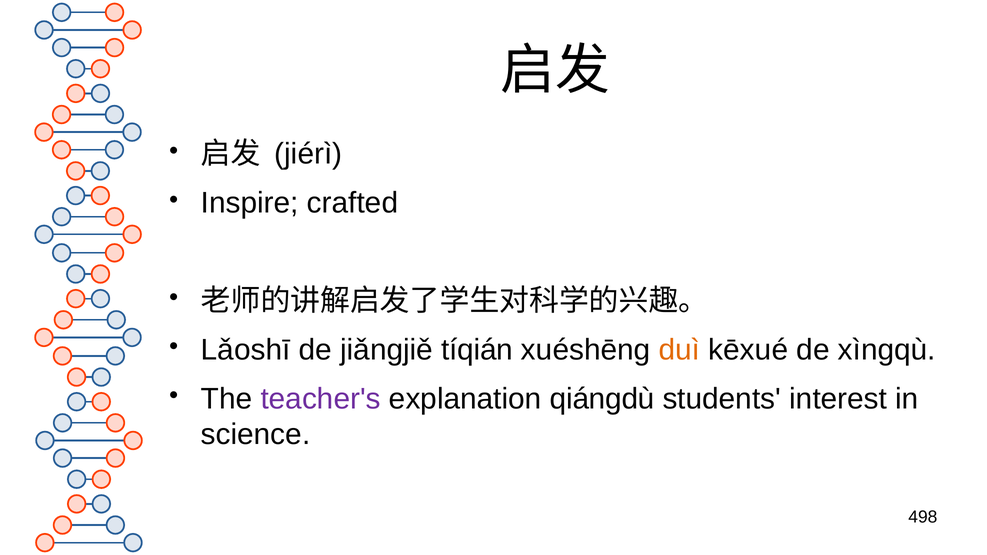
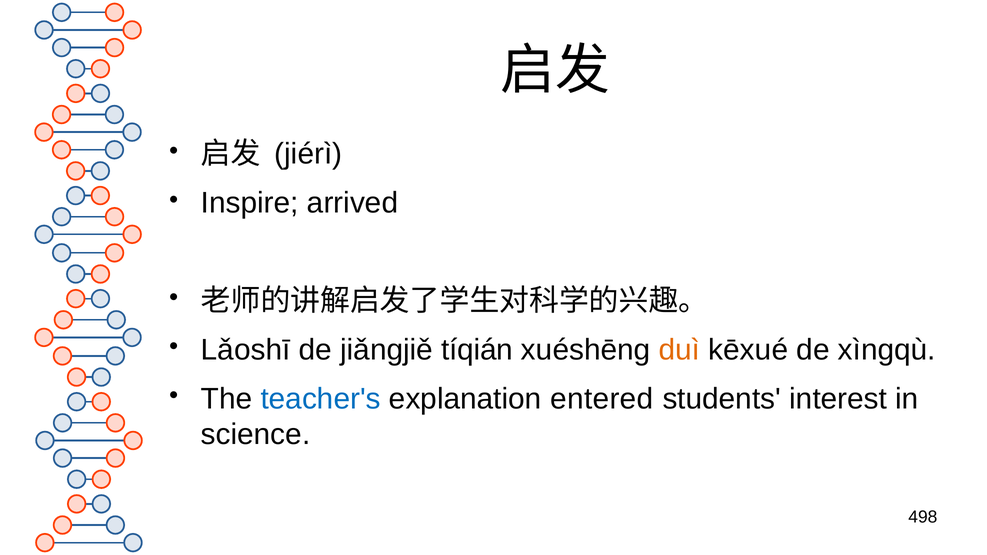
crafted: crafted -> arrived (353, 203)
teacher's colour: purple -> blue (321, 399)
qiángdù: qiángdù -> entered (602, 399)
